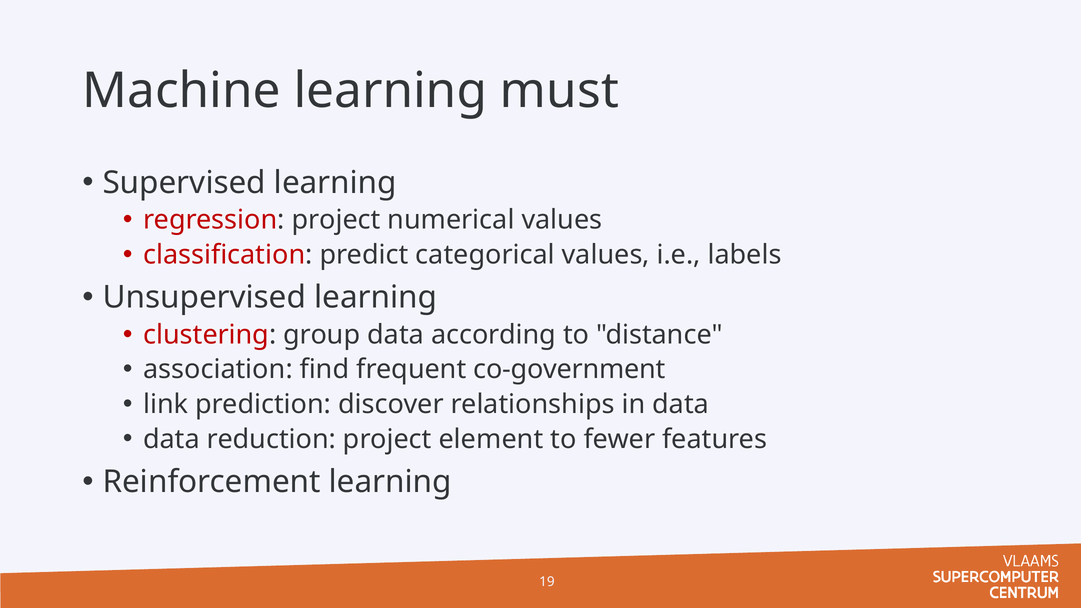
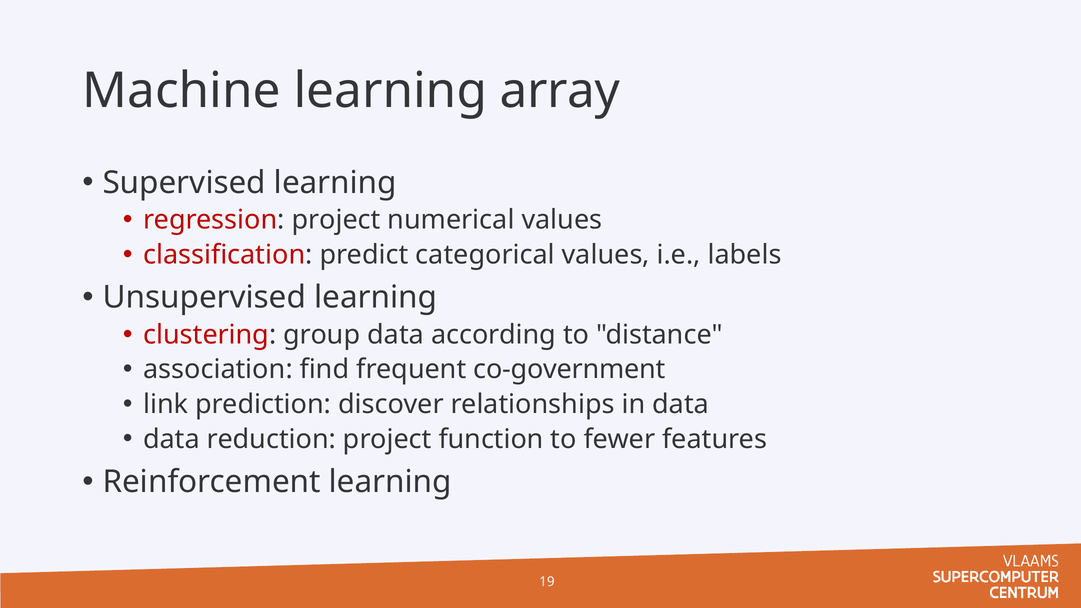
must: must -> array (560, 91)
element: element -> function (491, 439)
